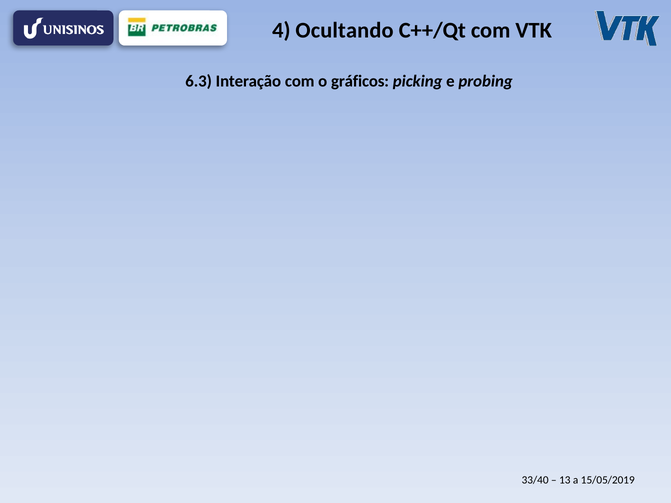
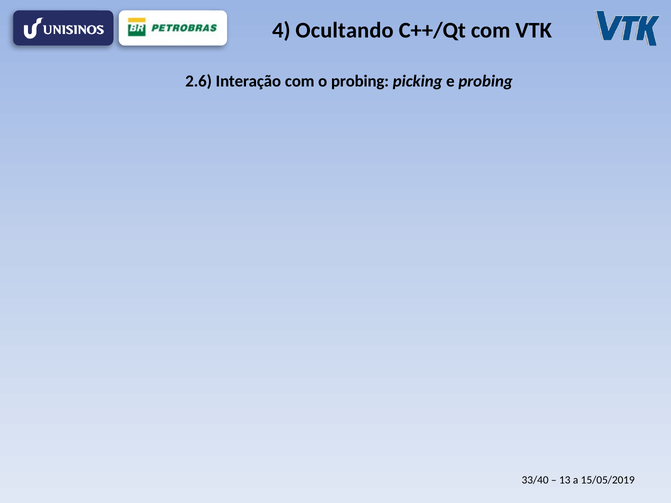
6.3: 6.3 -> 2.6 (199, 81)
o gráficos: gráficos -> probing (360, 81)
